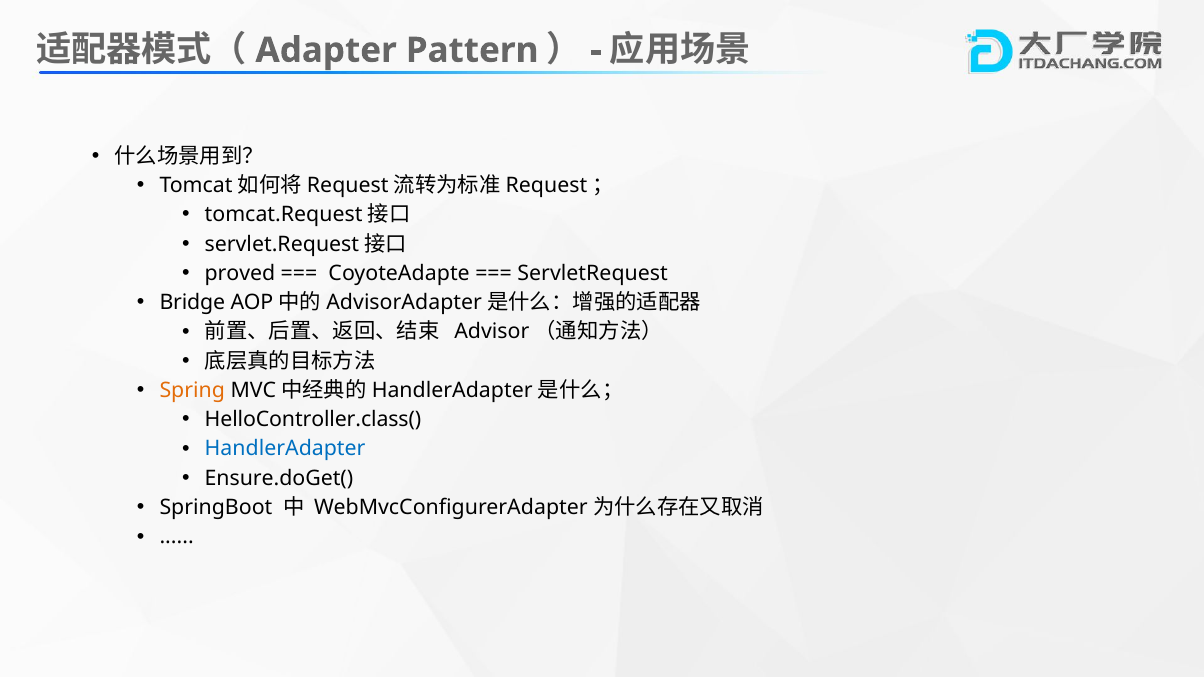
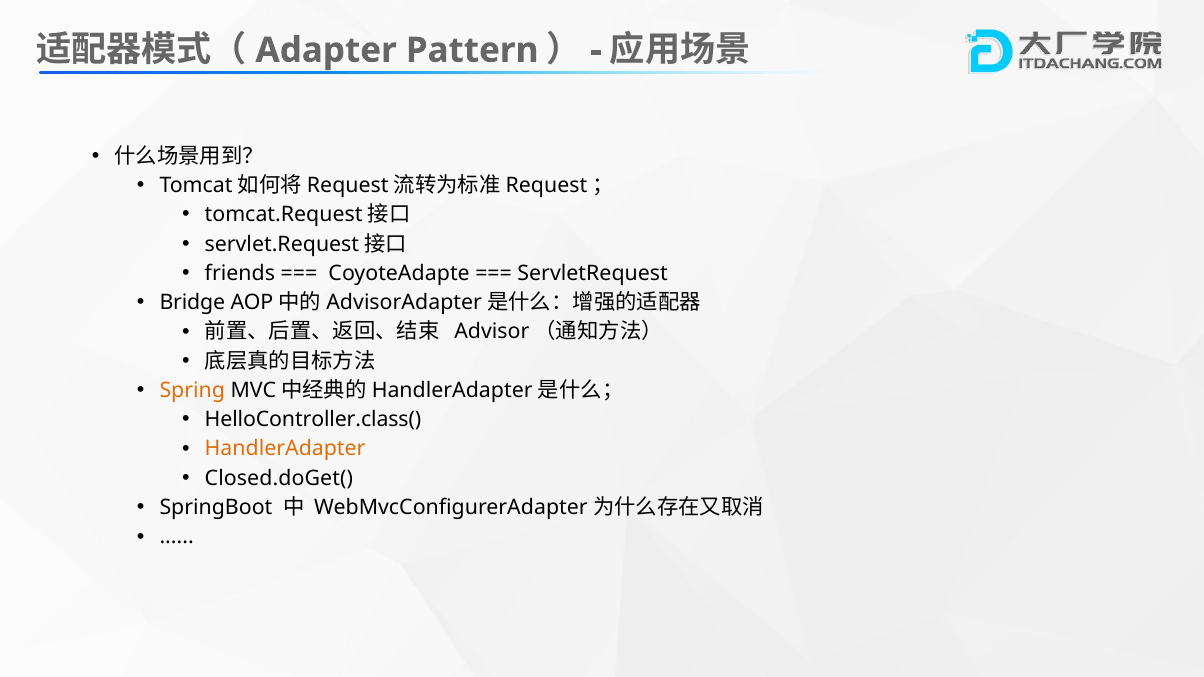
proved: proved -> friends (240, 273)
HandlerAdapter colour: blue -> orange (285, 449)
Ensure.doGet(: Ensure.doGet( -> Closed.doGet( (279, 478)
